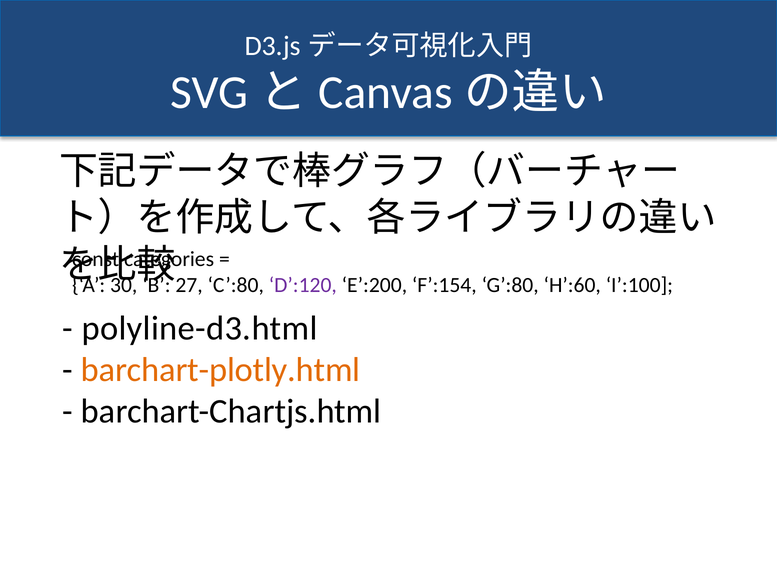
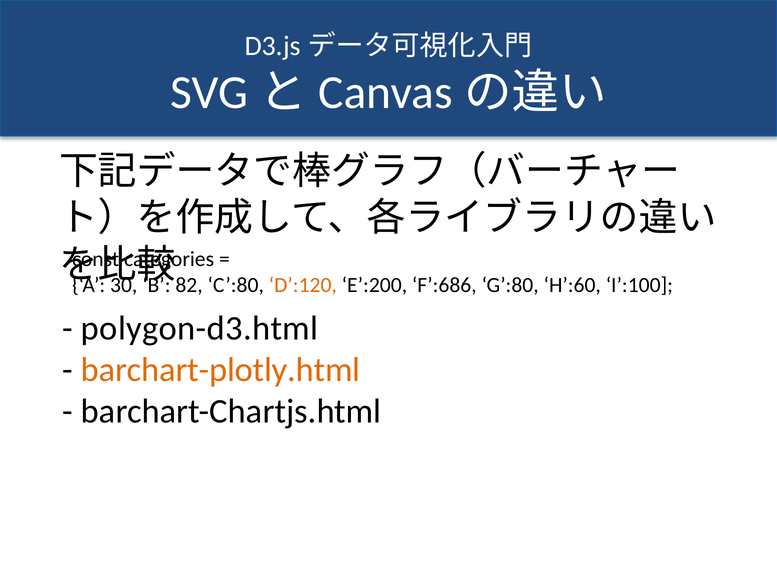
27: 27 -> 82 (189, 285)
D’:120 colour: purple -> orange (303, 285)
F’:154: F’:154 -> F’:686 (444, 285)
polyline-d3.html: polyline-d3.html -> polygon-d3.html (200, 328)
